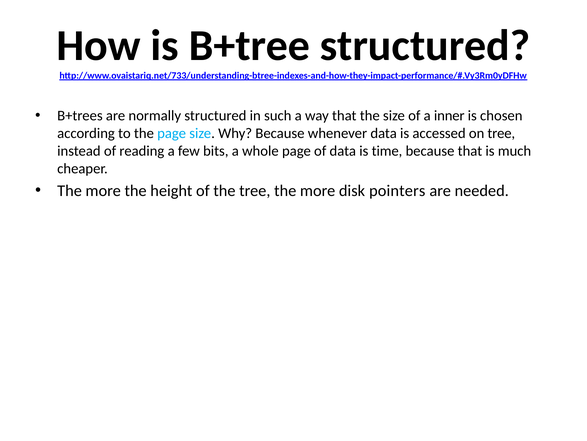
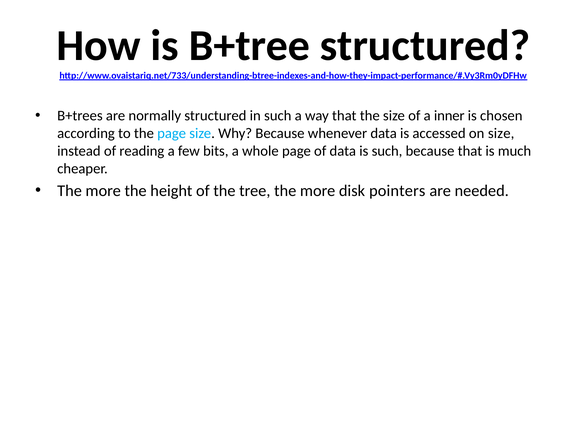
on tree: tree -> size (501, 133)
is time: time -> such (387, 151)
